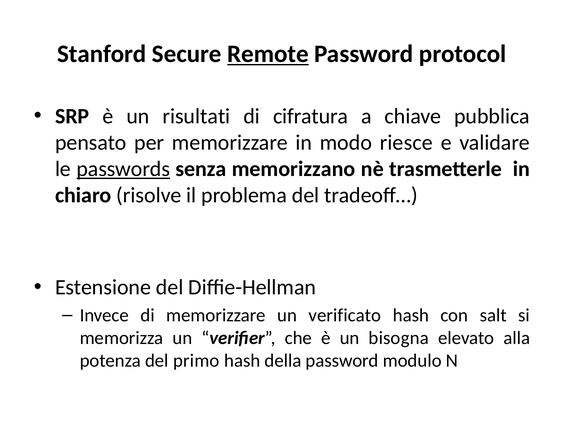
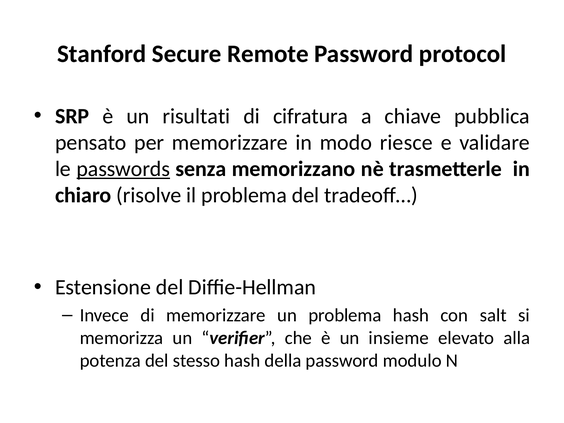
Remote underline: present -> none (268, 54)
un verificato: verificato -> problema (345, 315)
bisogna: bisogna -> insieme (399, 338)
primo: primo -> stesso (196, 361)
